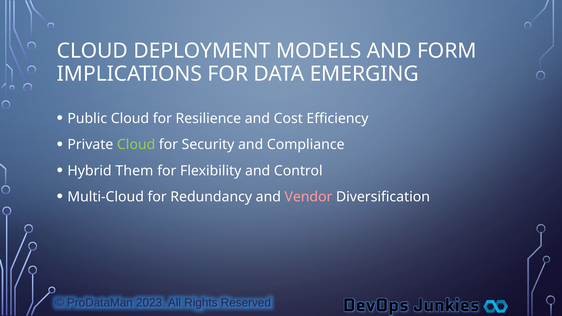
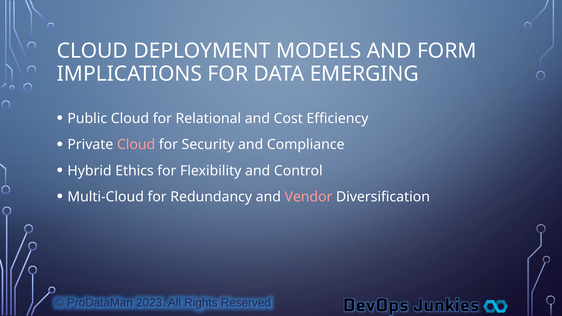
Resilience: Resilience -> Relational (208, 119)
Cloud colour: light green -> pink (136, 145)
Them: Them -> Ethics (134, 171)
